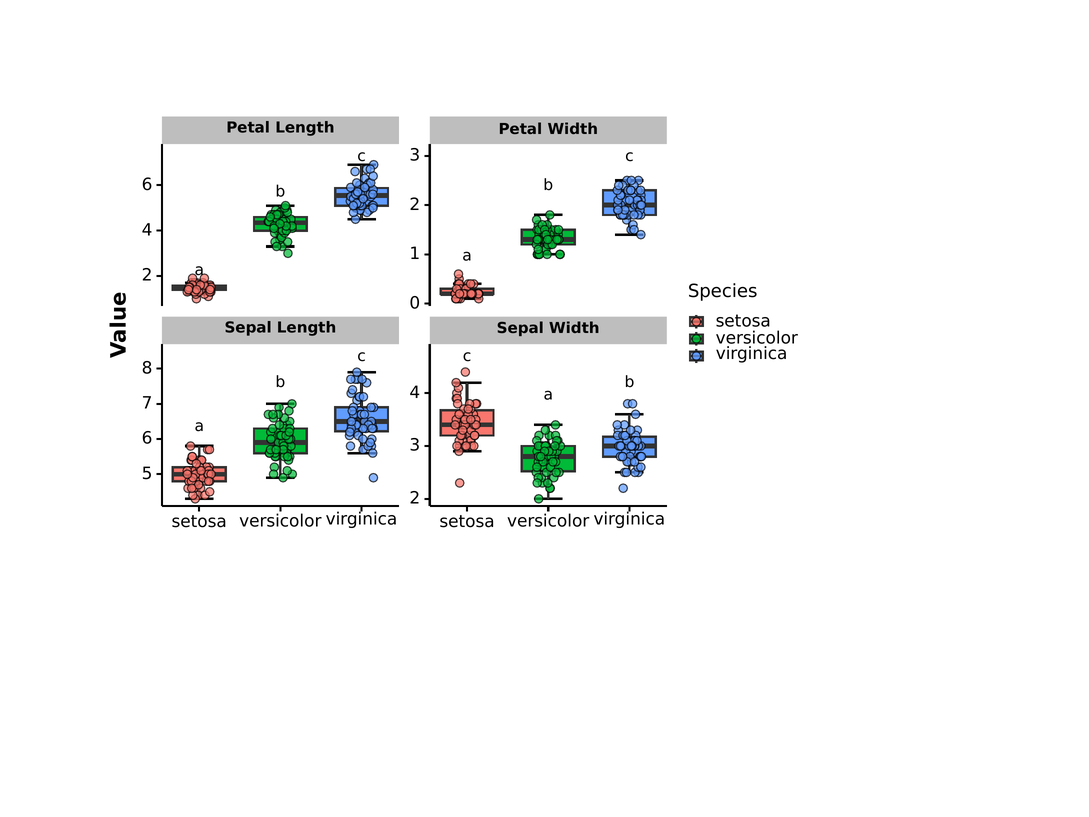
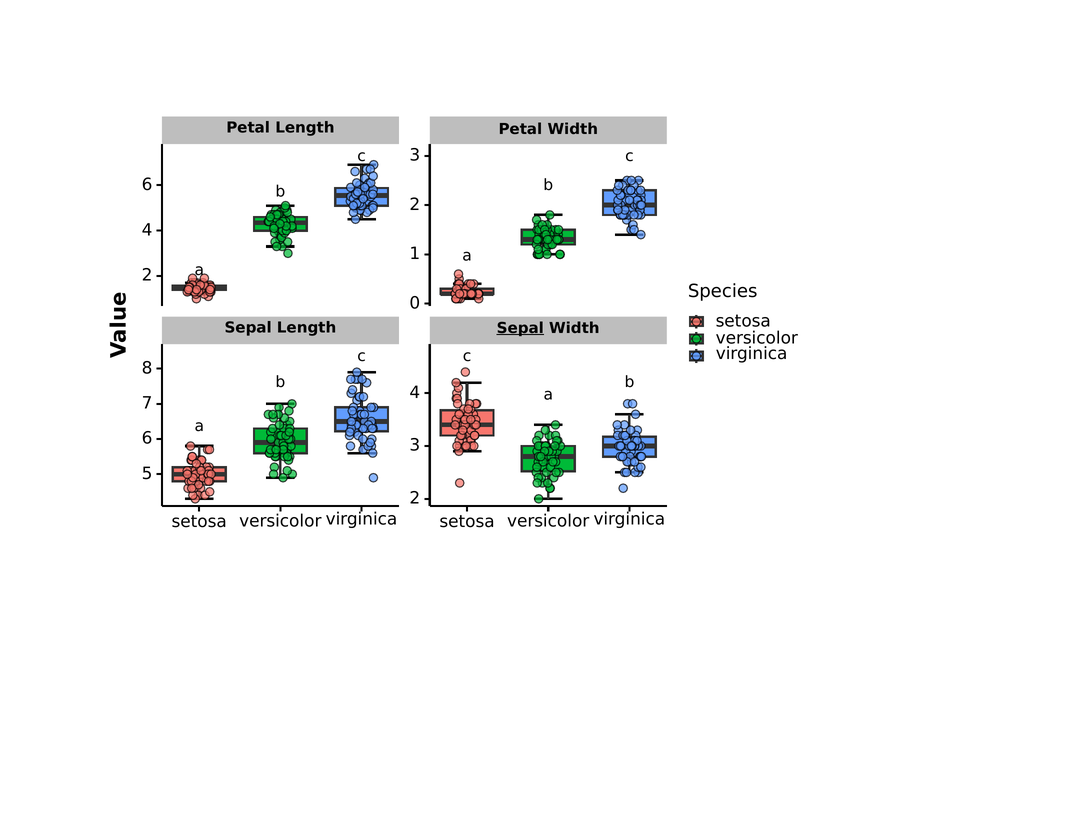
Sepal underline: none -> present (520, 328)
